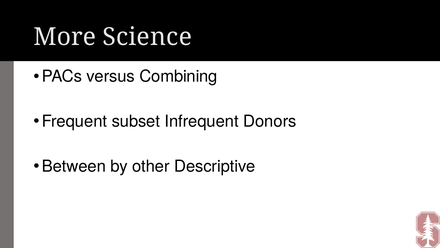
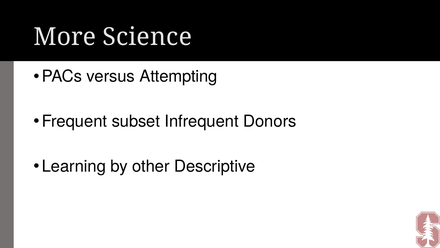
Combining: Combining -> Attempting (178, 76)
Between: Between -> Learning (74, 166)
